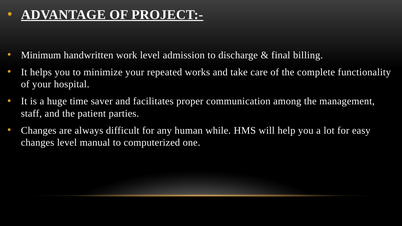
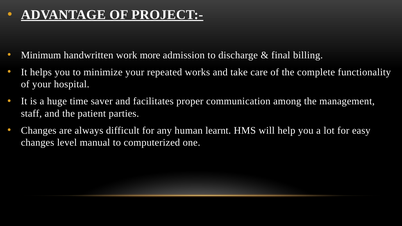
work level: level -> more (150, 55)
while: while -> learnt (218, 131)
